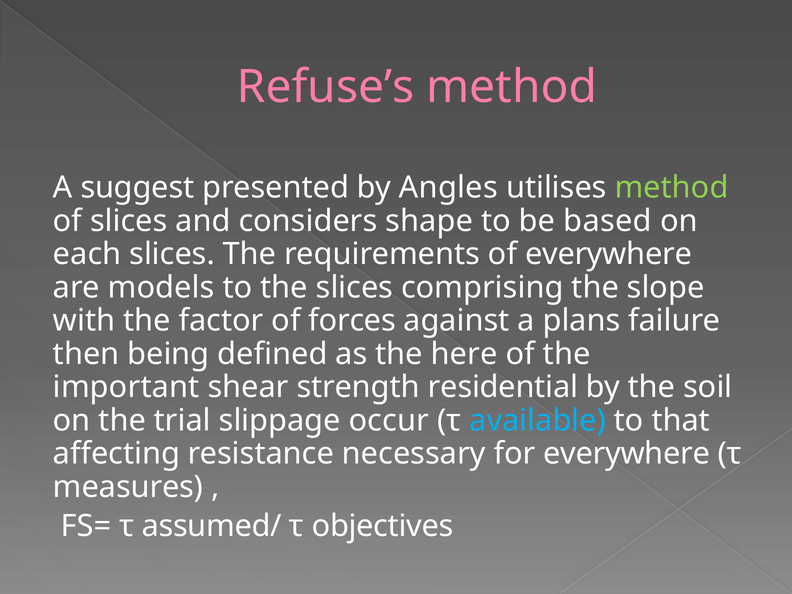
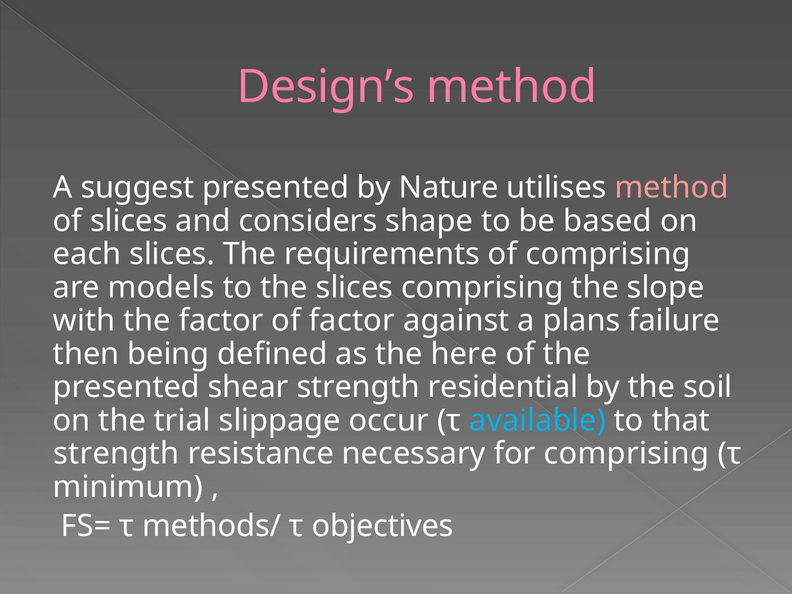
Refuse’s: Refuse’s -> Design’s (326, 87)
Angles: Angles -> Nature (449, 188)
method colour: light green -> pink (672, 188)
of everywhere: everywhere -> comprising (608, 254)
of forces: forces -> factor (352, 321)
important: important -> presented (126, 387)
affecting: affecting -> strength (116, 454)
for everywhere: everywhere -> comprising (626, 454)
measures: measures -> minimum (128, 487)
assumed/: assumed/ -> methods/ (212, 526)
